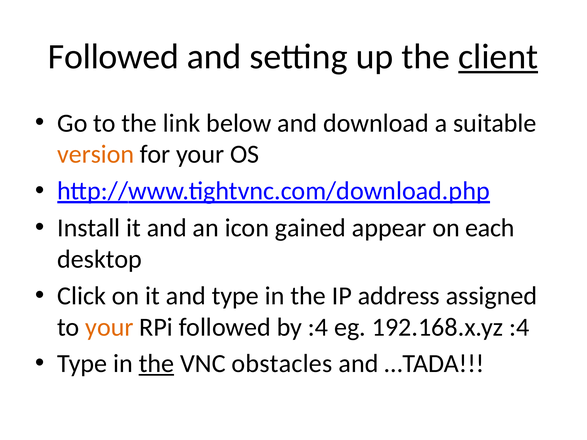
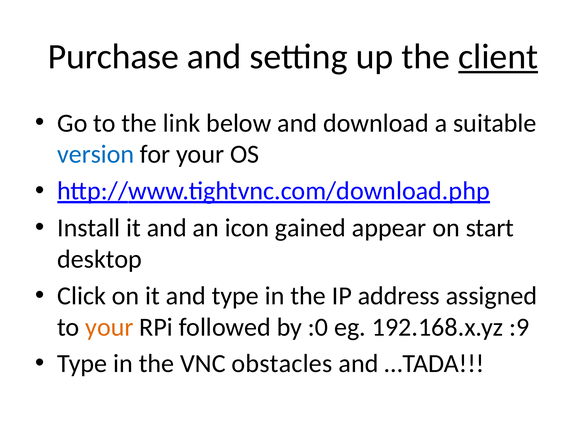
Followed: Followed -> Purchase (113, 57)
version colour: orange -> blue (96, 154)
each: each -> start (490, 228)
by :4: :4 -> :0 (318, 327)
192.168.x.yz :4: :4 -> :9 (519, 327)
the underline: present -> none (156, 364)
